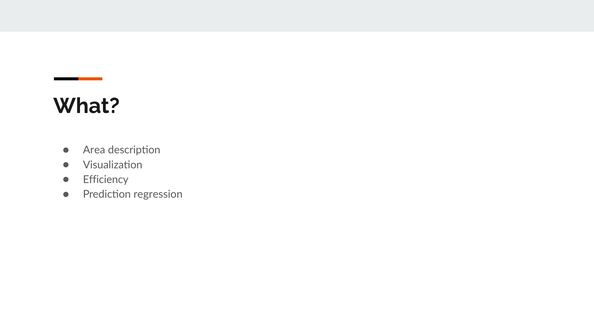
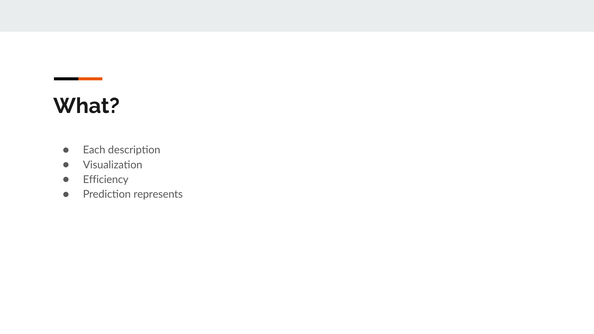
Area: Area -> Each (94, 150)
regression: regression -> represents (158, 194)
